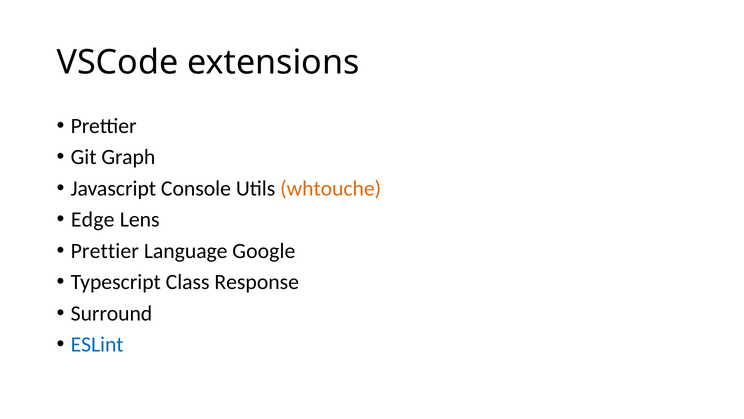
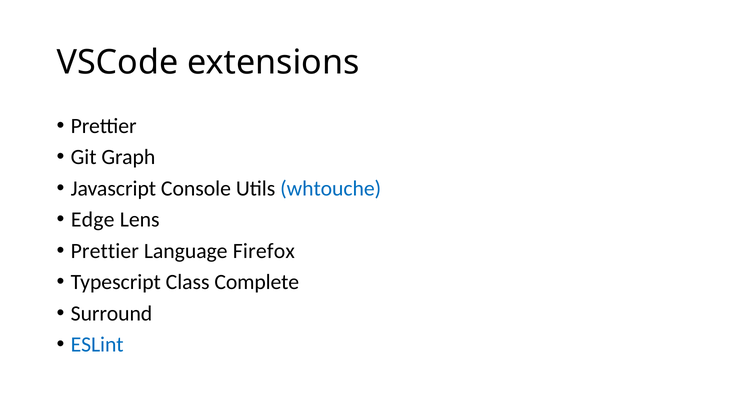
whtouche colour: orange -> blue (331, 188)
Google: Google -> Firefox (264, 251)
Response: Response -> Complete (257, 282)
